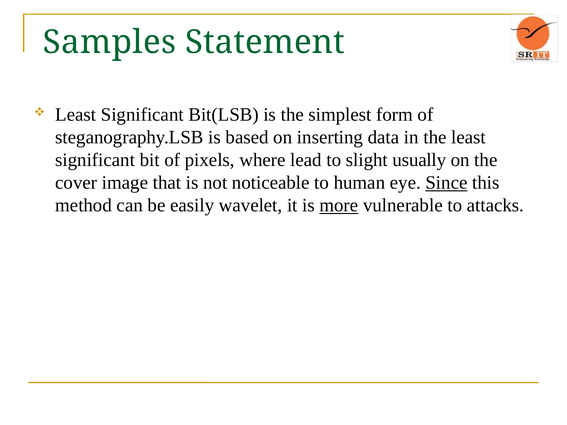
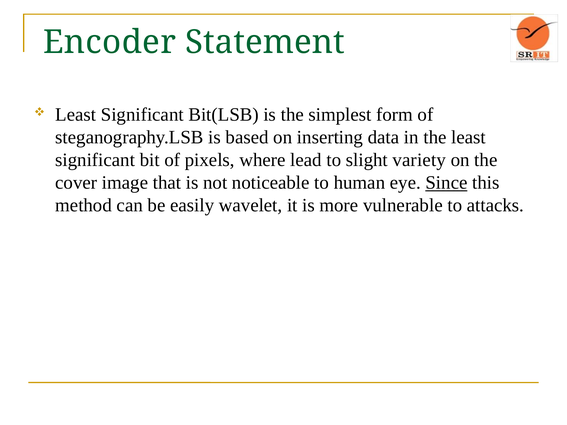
Samples: Samples -> Encoder (109, 42)
usually: usually -> variety (419, 160)
more underline: present -> none (339, 205)
